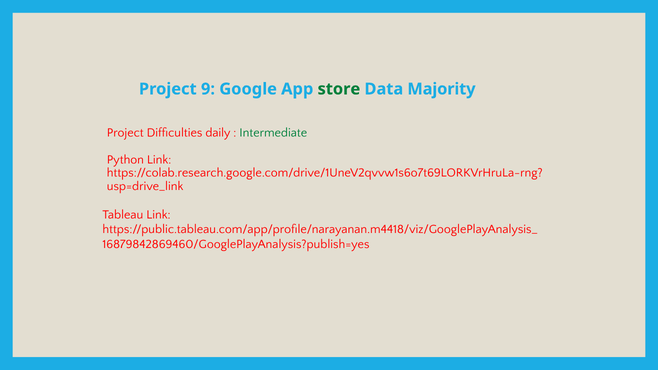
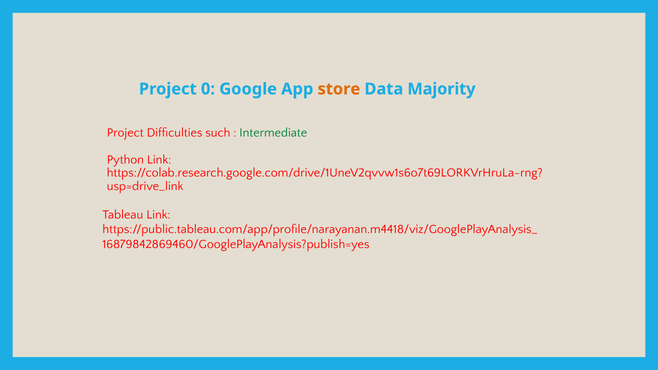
9: 9 -> 0 (208, 89)
store colour: green -> orange (339, 89)
daily: daily -> such (218, 133)
